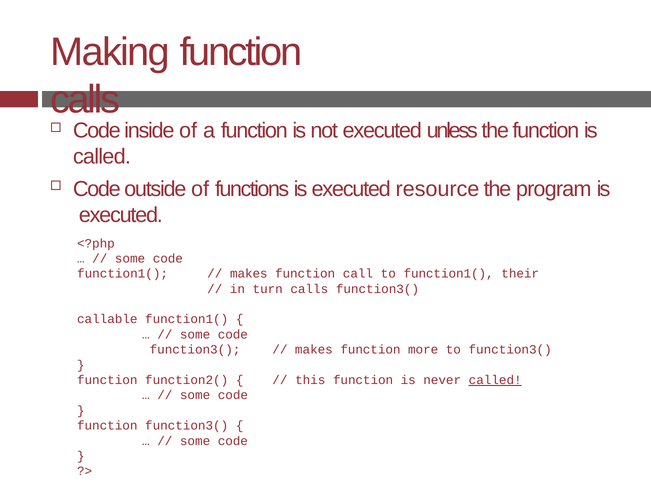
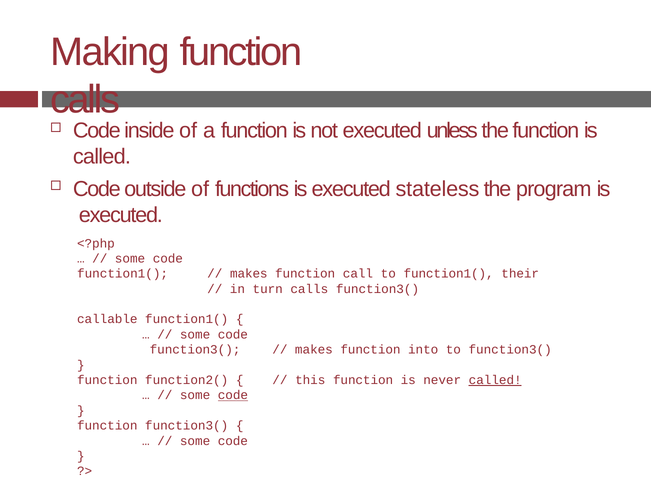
resource: resource -> stateless (438, 189)
more: more -> into (423, 350)
code underline: none -> present (233, 396)
